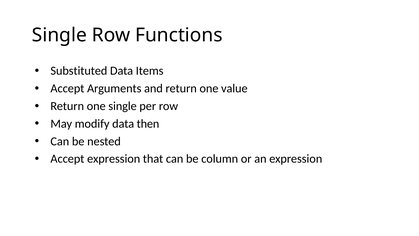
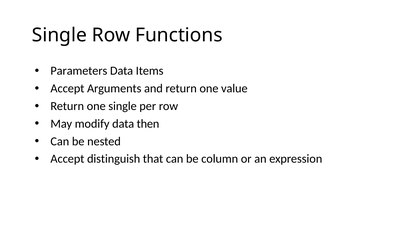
Substituted: Substituted -> Parameters (79, 71)
Accept expression: expression -> distinguish (114, 159)
